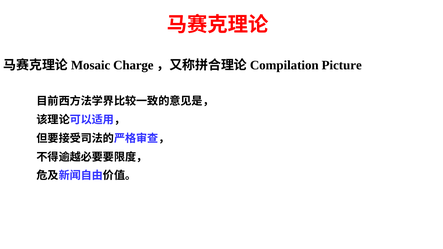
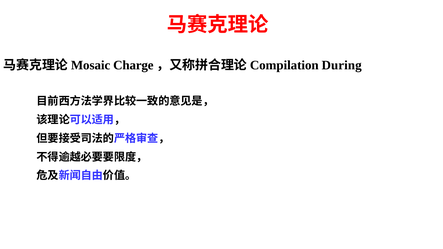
Picture: Picture -> During (342, 65)
